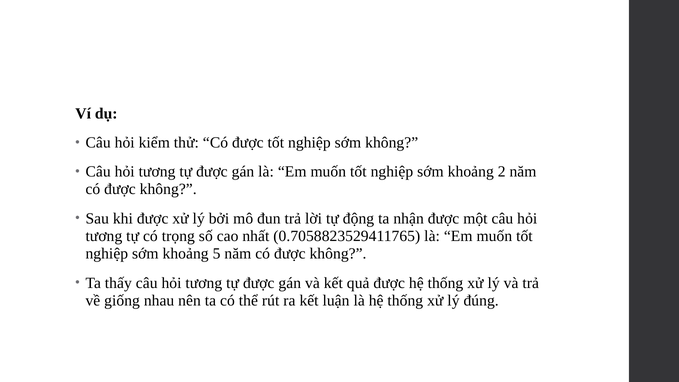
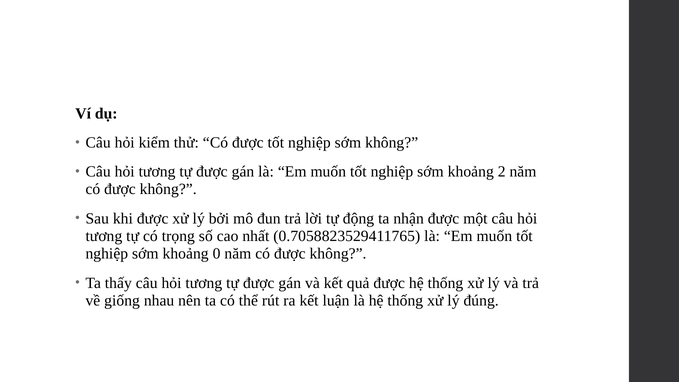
5: 5 -> 0 (217, 254)
